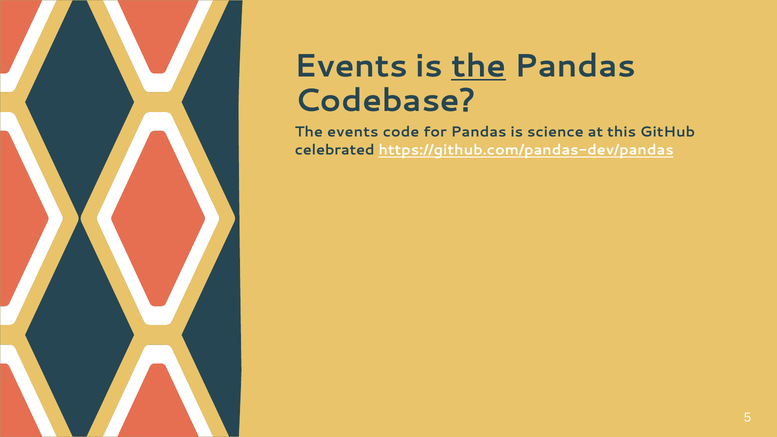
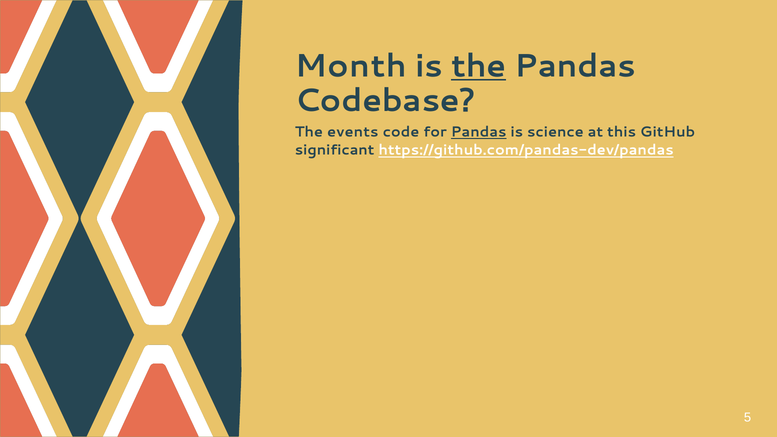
Events: Events -> Month (351, 66)
Pandas underline: none -> present (479, 132)
celebrated: celebrated -> significant (335, 150)
